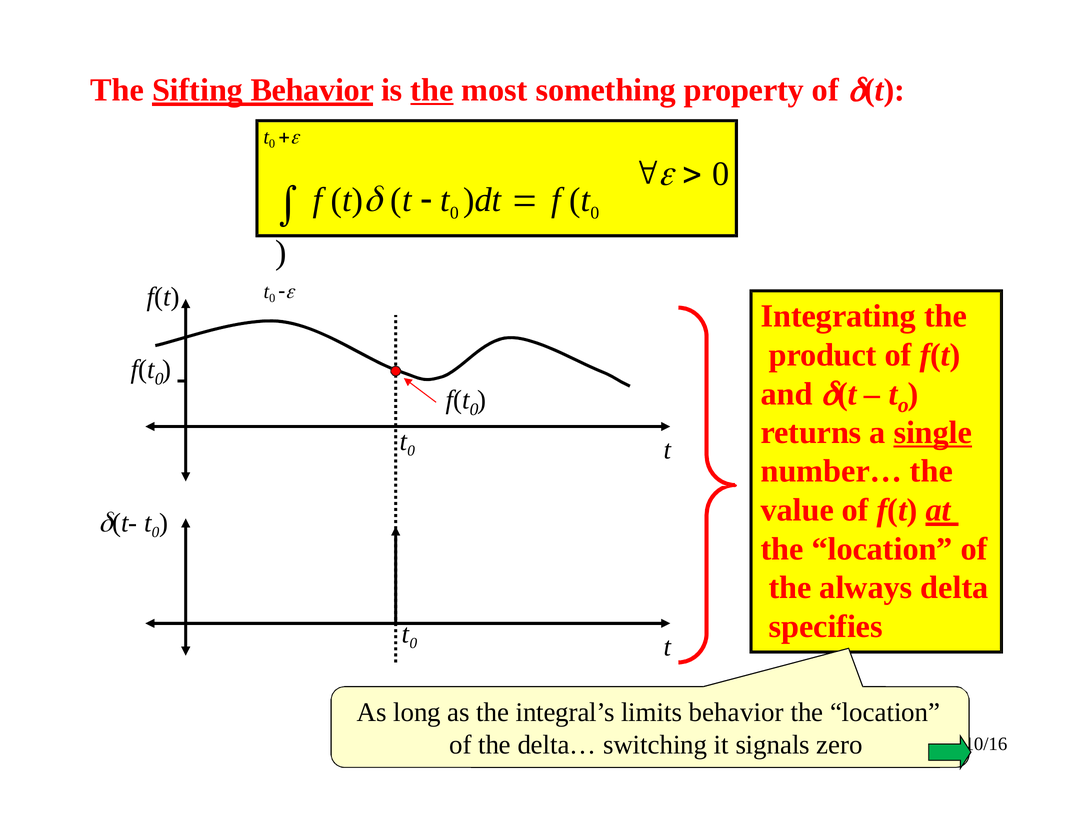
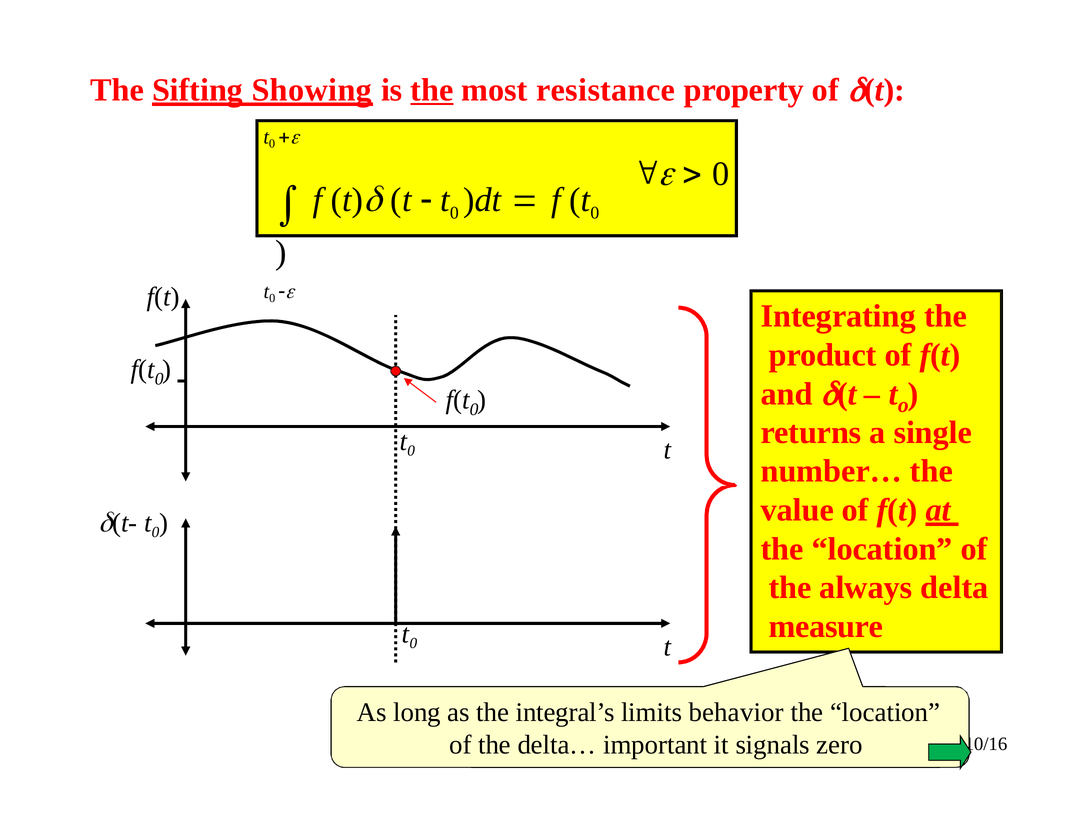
Sifting Behavior: Behavior -> Showing (312, 90)
something: something -> resistance (606, 90)
single underline: present -> none (933, 432)
specifies: specifies -> measure (826, 626)
switching: switching -> important (655, 745)
